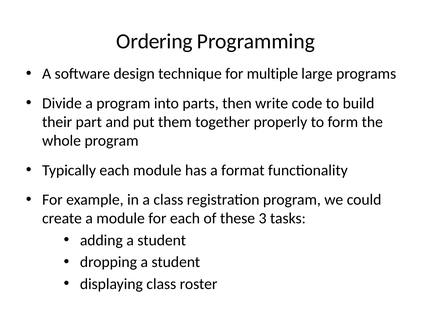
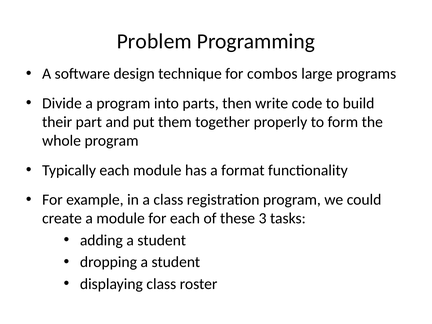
Ordering: Ordering -> Problem (154, 41)
multiple: multiple -> combos (272, 74)
